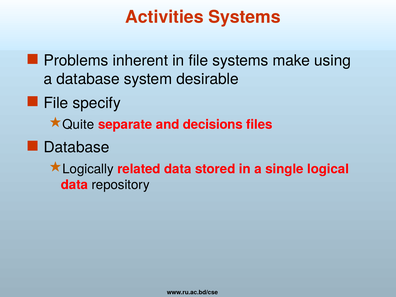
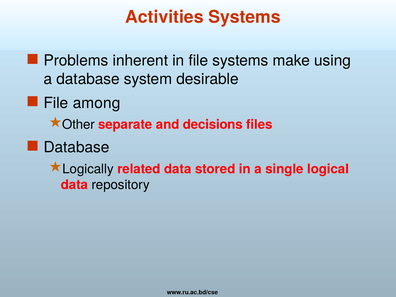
specify: specify -> among (97, 103)
Quite: Quite -> Other (78, 125)
